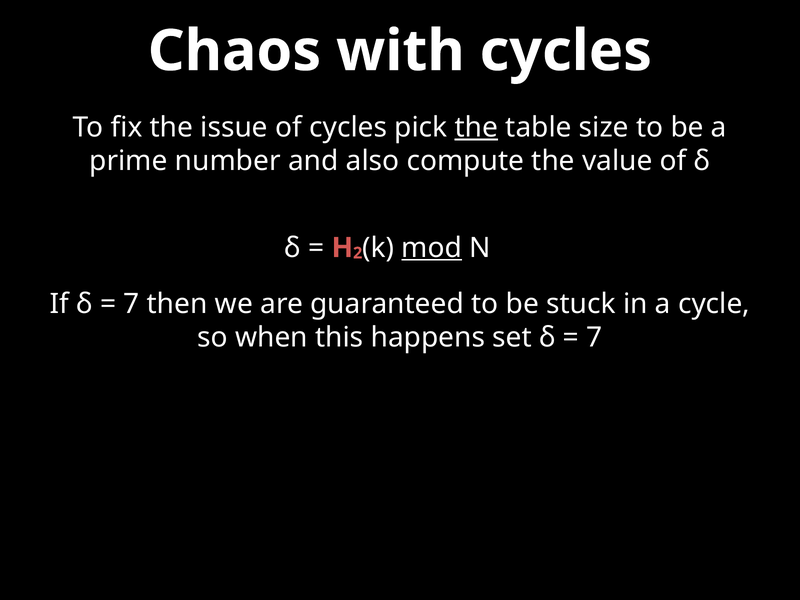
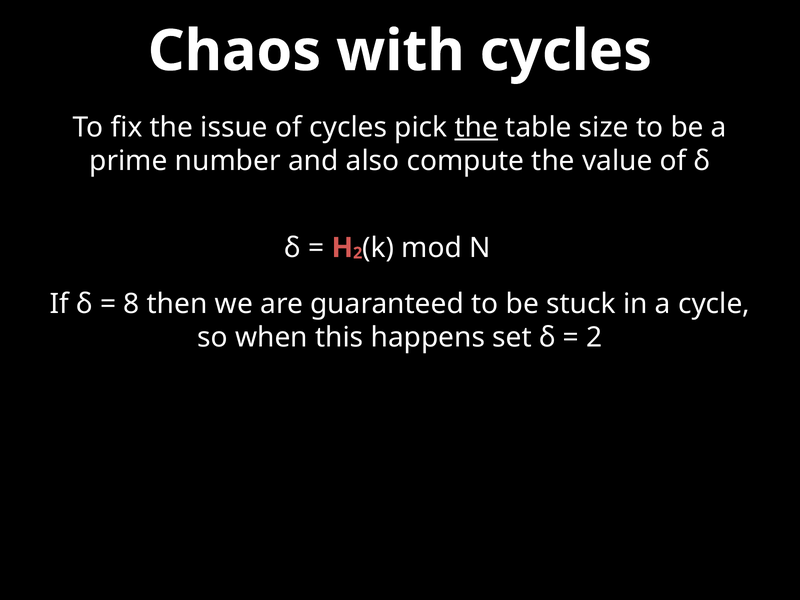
mod underline: present -> none (432, 248)
7: 7 -> 8 (131, 304)
7: 7 -> 2 (594, 338)
